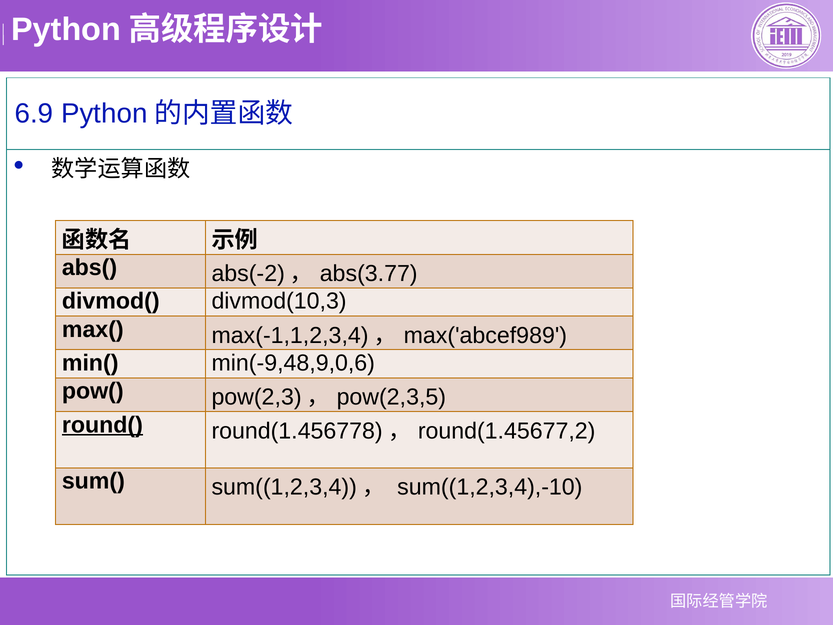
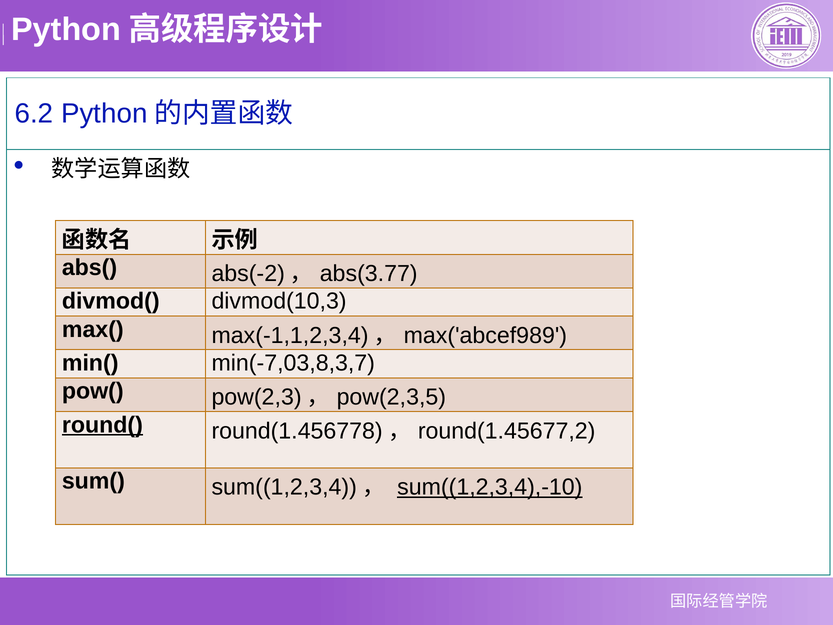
6.9: 6.9 -> 6.2 (34, 113)
min(-9,48,9,0,6: min(-9,48,9,0,6 -> min(-7,03,8,3,7 (293, 363)
sum((1,2,3,4),-10 underline: none -> present (490, 487)
